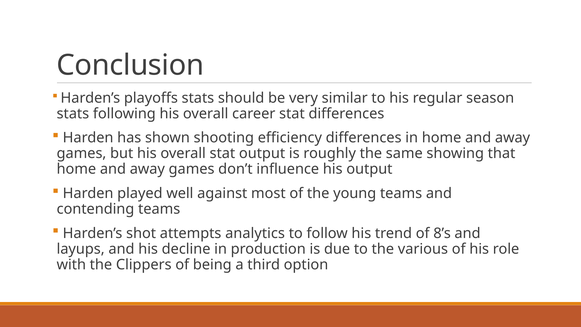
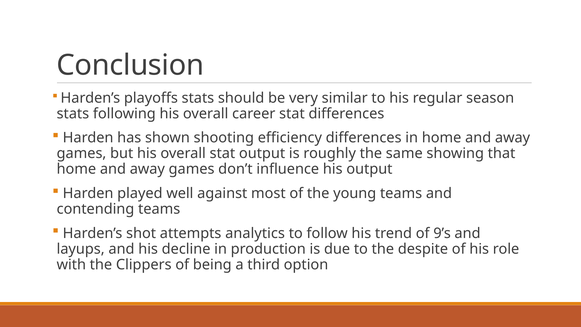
8’s: 8’s -> 9’s (442, 233)
various: various -> despite (423, 249)
